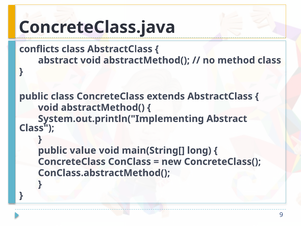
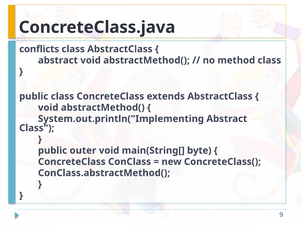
value: value -> outer (83, 150)
long: long -> byte (199, 150)
